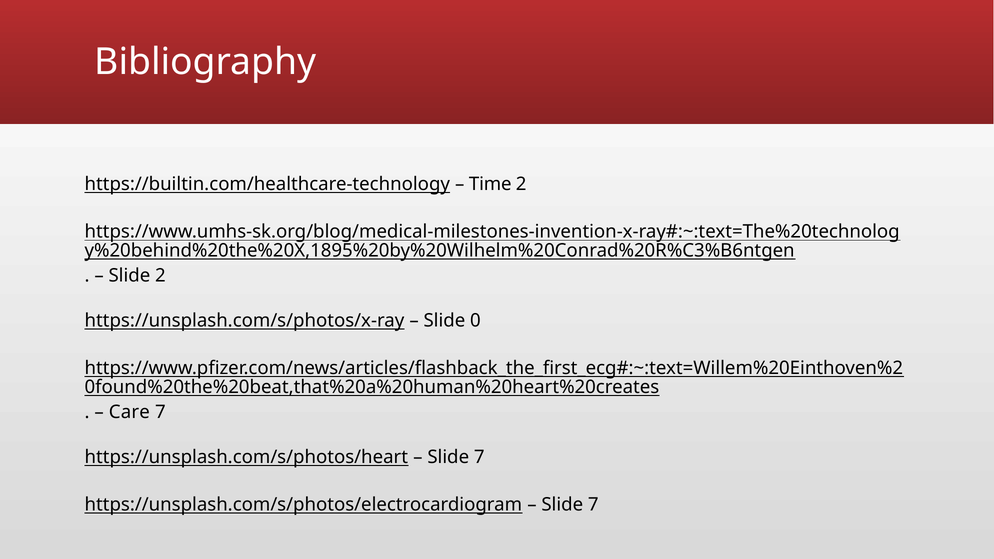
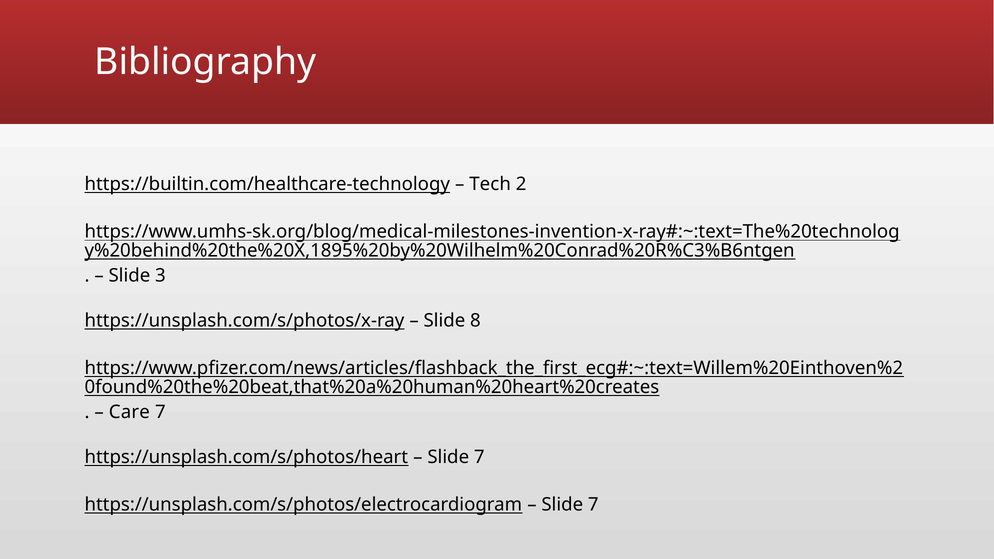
Time: Time -> Tech (490, 184)
Slide 2: 2 -> 3 (160, 276)
0: 0 -> 8 (475, 321)
